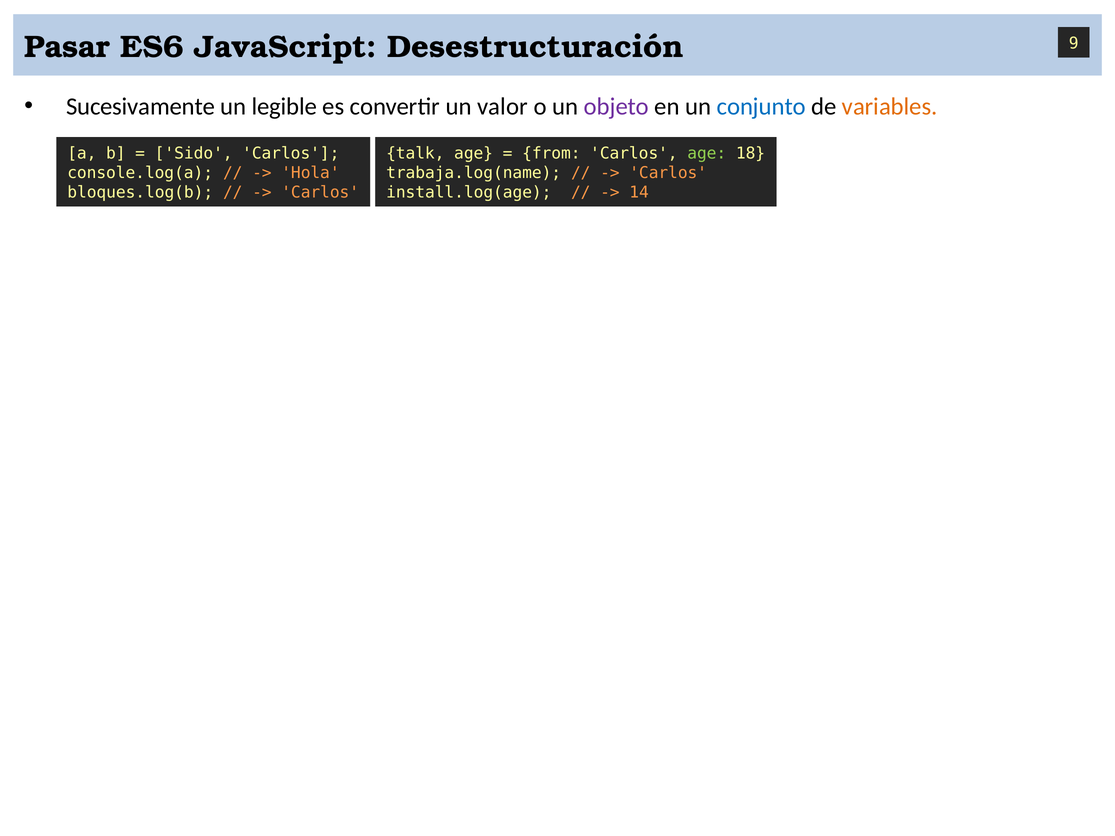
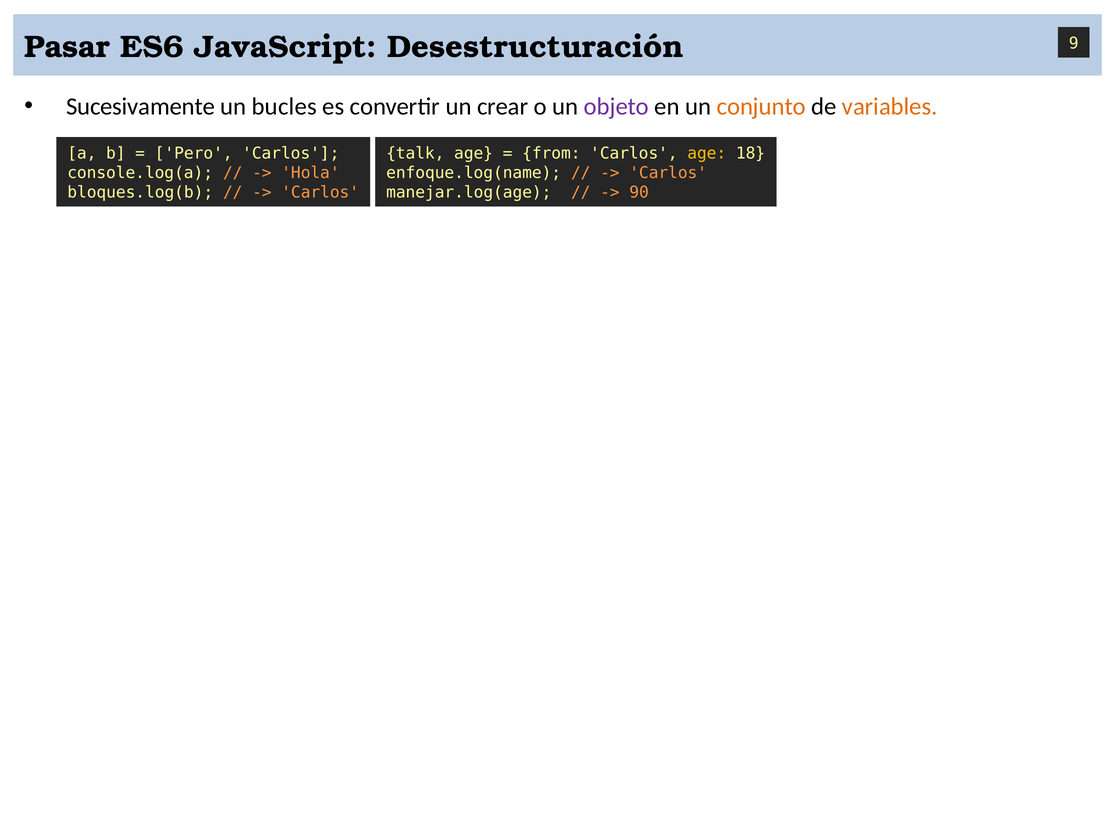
legible: legible -> bucles (284, 107)
valor: valor -> crear (503, 107)
conjunto colour: blue -> orange (761, 107)
Sido: Sido -> Pero (194, 153)
age colour: light green -> yellow (707, 153)
trabaja.log(name: trabaja.log(name -> enfoque.log(name (474, 173)
install.log(age: install.log(age -> manejar.log(age (469, 192)
14: 14 -> 90 (639, 192)
